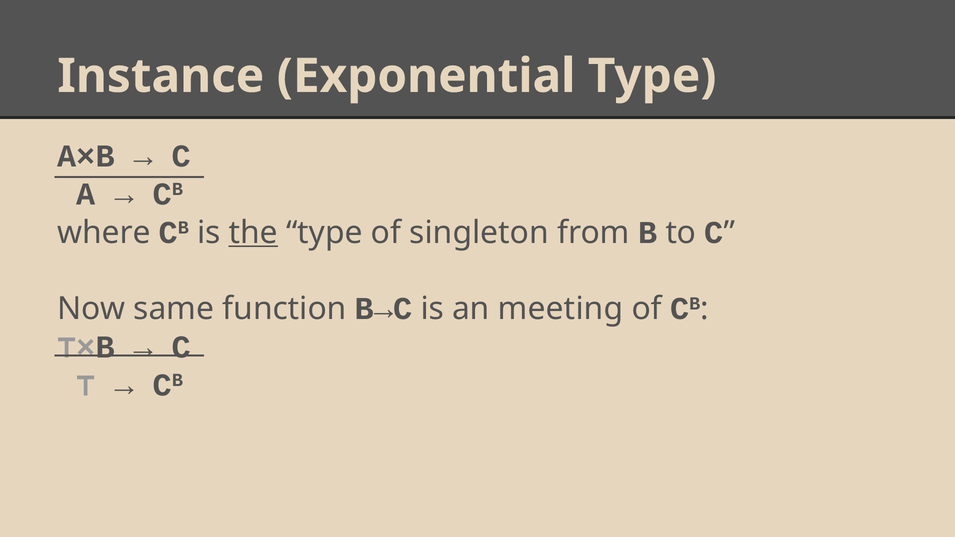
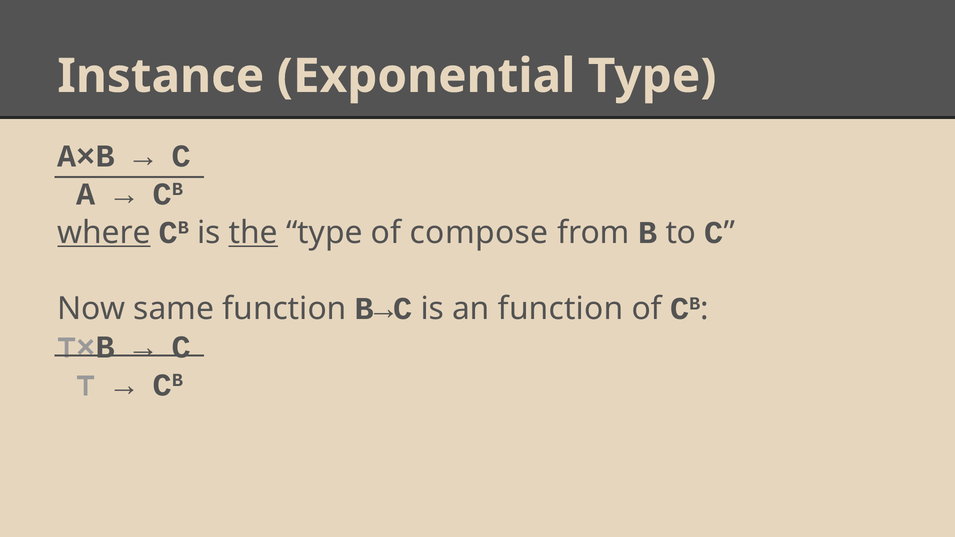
where underline: none -> present (104, 233)
singleton: singleton -> compose (479, 233)
an meeting: meeting -> function (561, 309)
